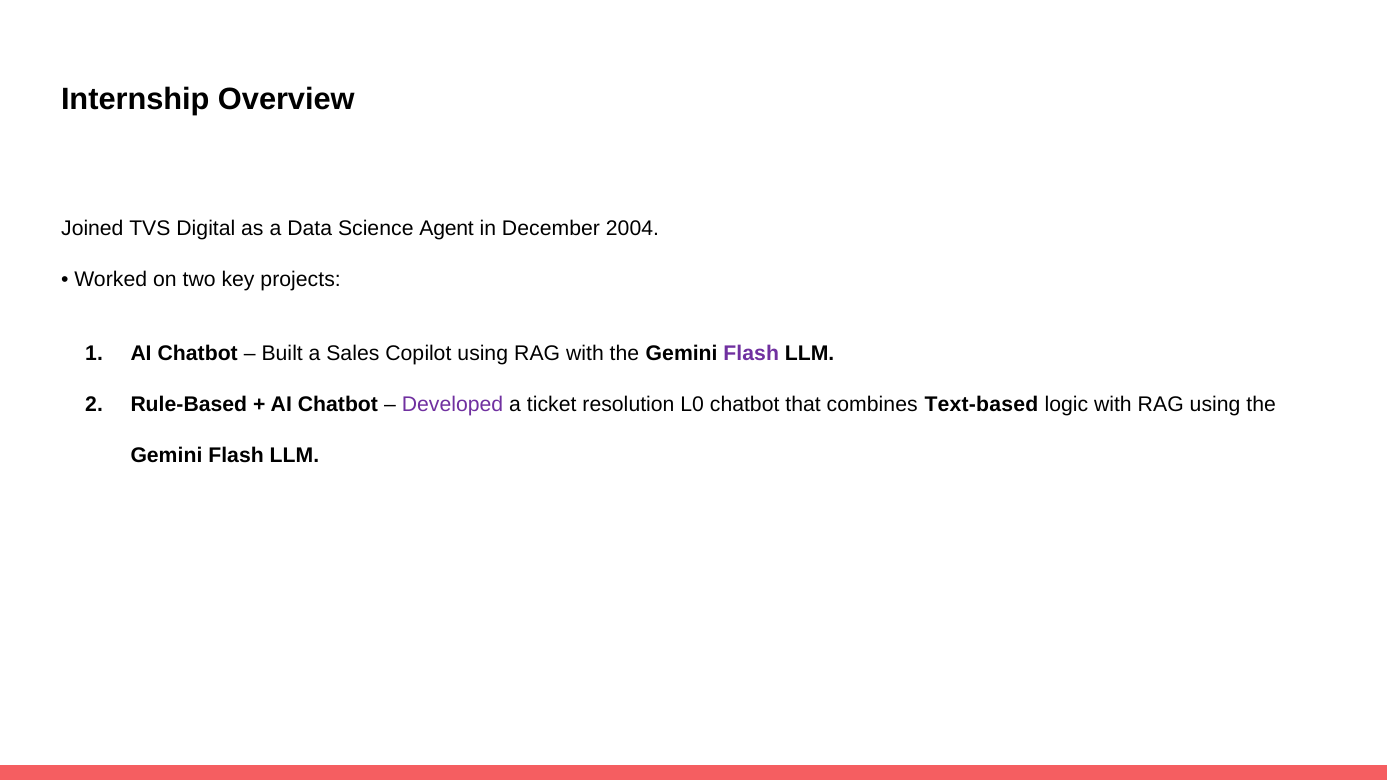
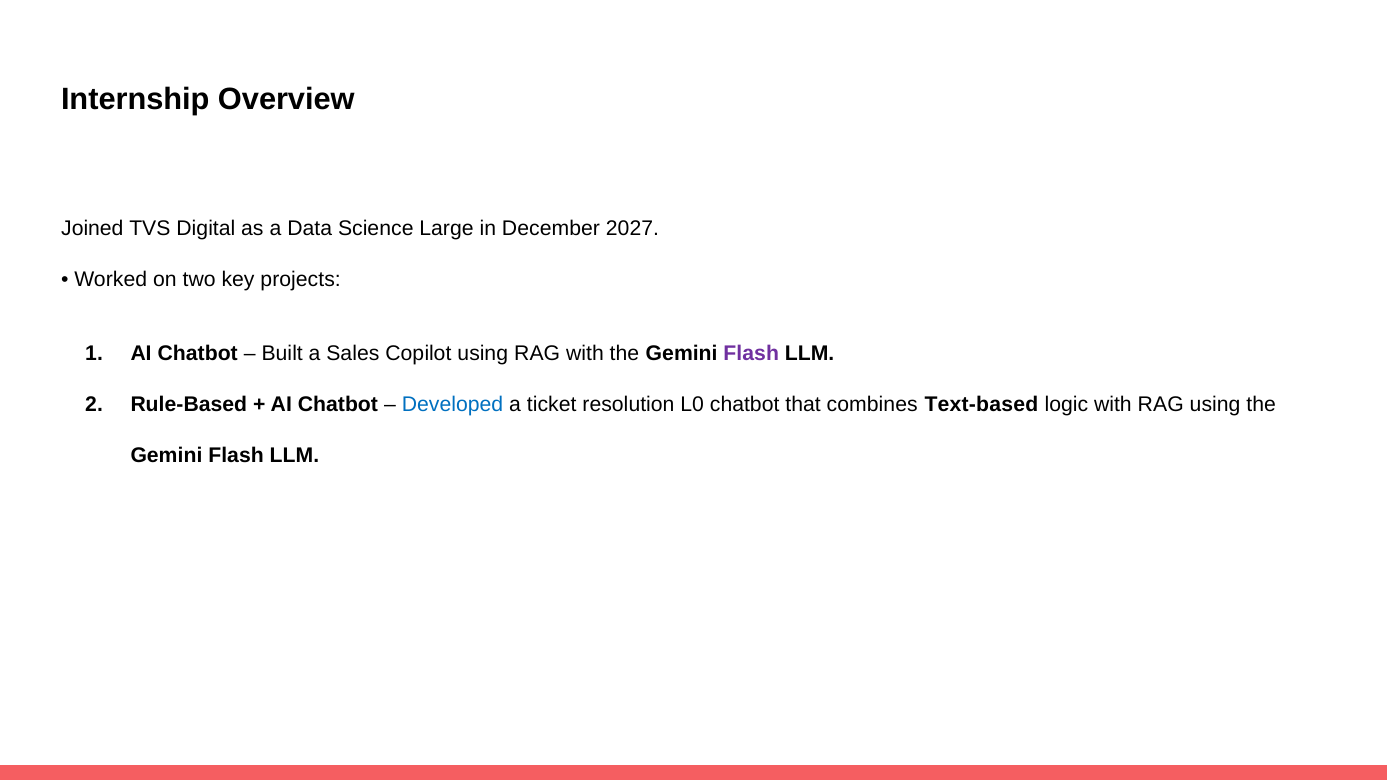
Agent: Agent -> Large (446, 228)
2004: 2004 -> 2027 (632, 228)
Developed colour: purple -> blue (453, 405)
